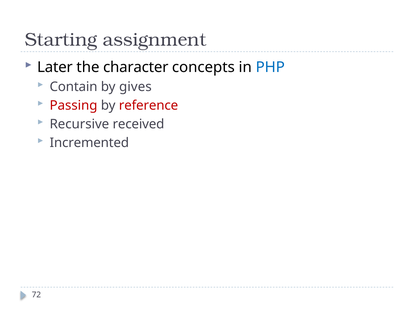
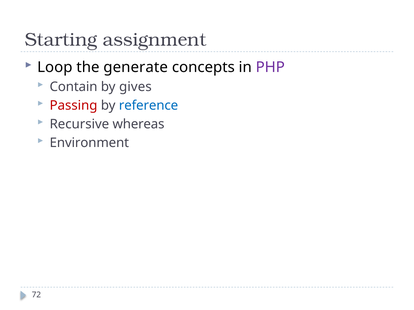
Later: Later -> Loop (55, 67)
character: character -> generate (136, 67)
PHP colour: blue -> purple (270, 67)
reference colour: red -> blue (149, 106)
received: received -> whereas (138, 124)
Incremented: Incremented -> Environment (89, 143)
